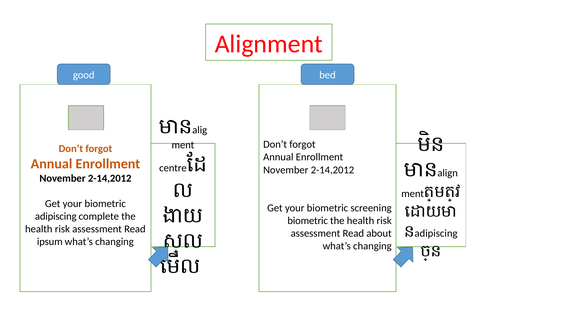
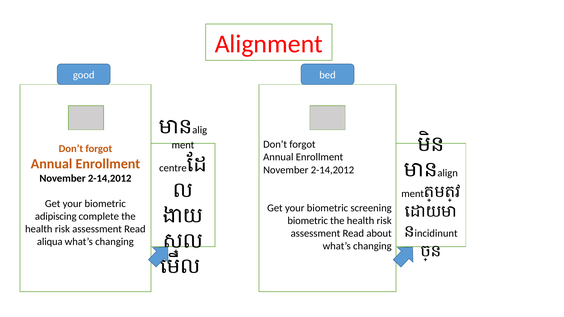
adipiscing: adipiscing -> incidinunt (436, 233)
ipsum: ipsum -> aliqua (50, 242)
